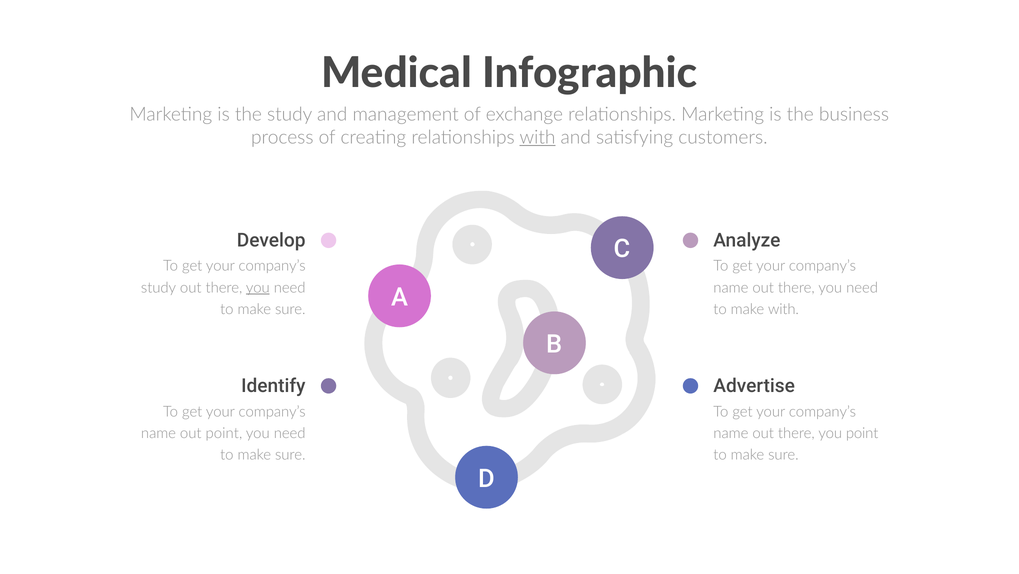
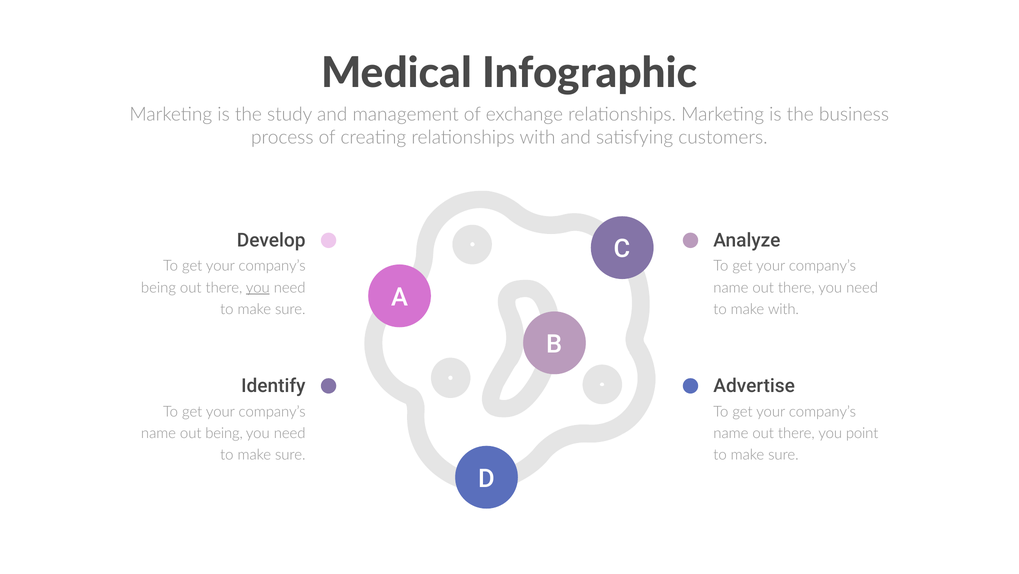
with underline: present -> none (537, 137)
study: study -> being (158, 287)
out point: point -> being (224, 433)
